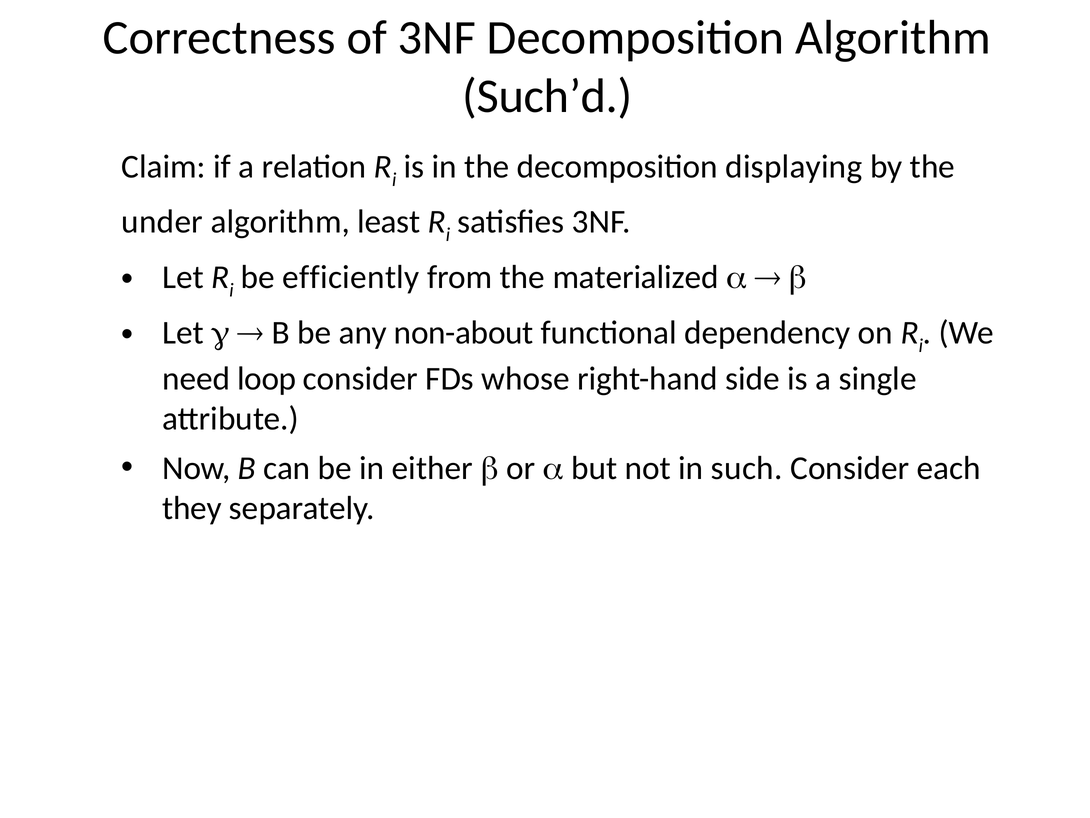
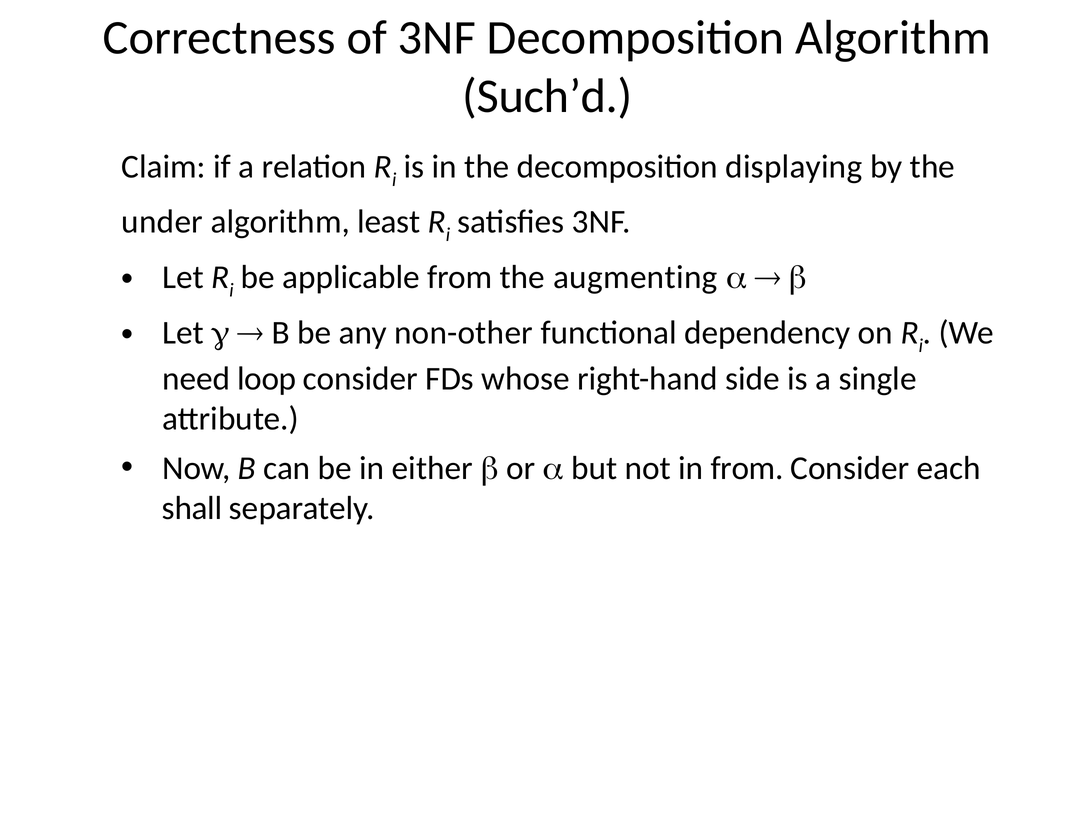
efficiently: efficiently -> applicable (351, 277)
materialized: materialized -> augmenting (635, 277)
non-about: non-about -> non-other (463, 333)
in such: such -> from (747, 468)
they: they -> shall (192, 508)
